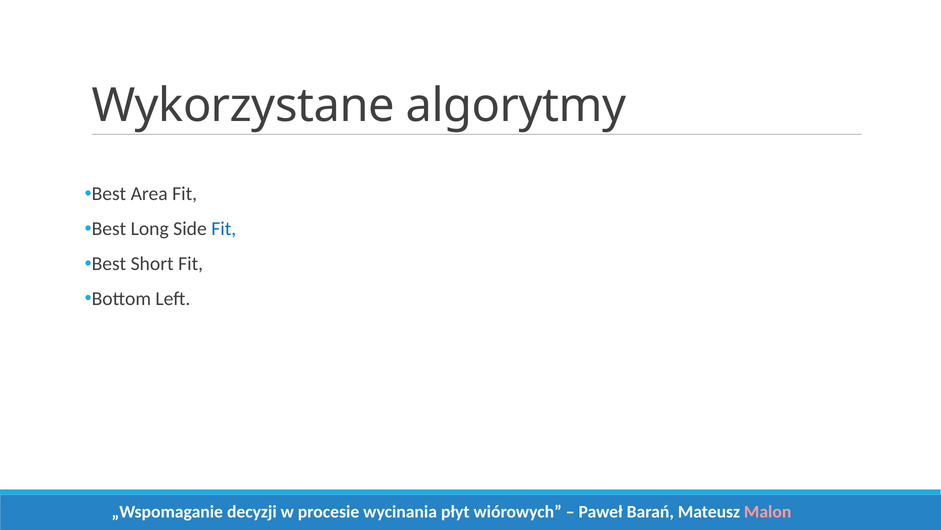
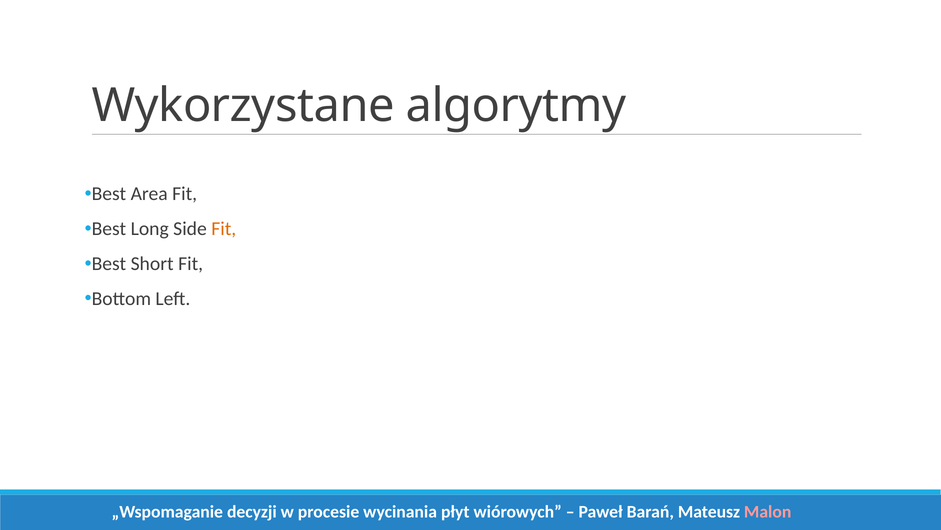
Fit colour: blue -> orange (224, 229)
